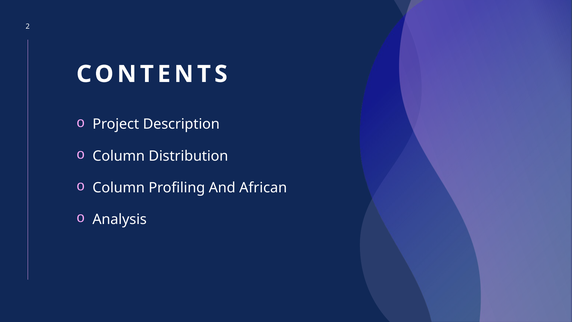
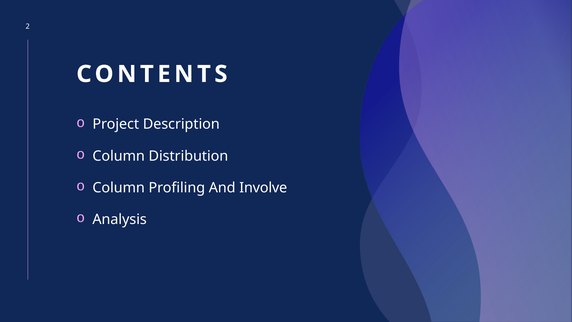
African: African -> Involve (263, 188)
